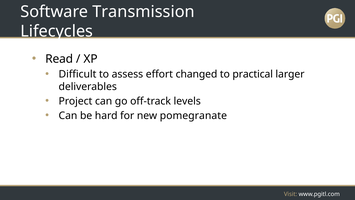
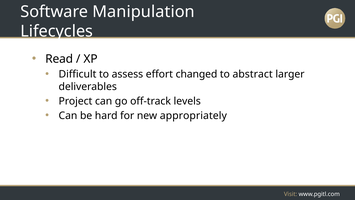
Transmission: Transmission -> Manipulation (144, 12)
practical: practical -> abstract (253, 74)
pomegranate: pomegranate -> appropriately (193, 115)
